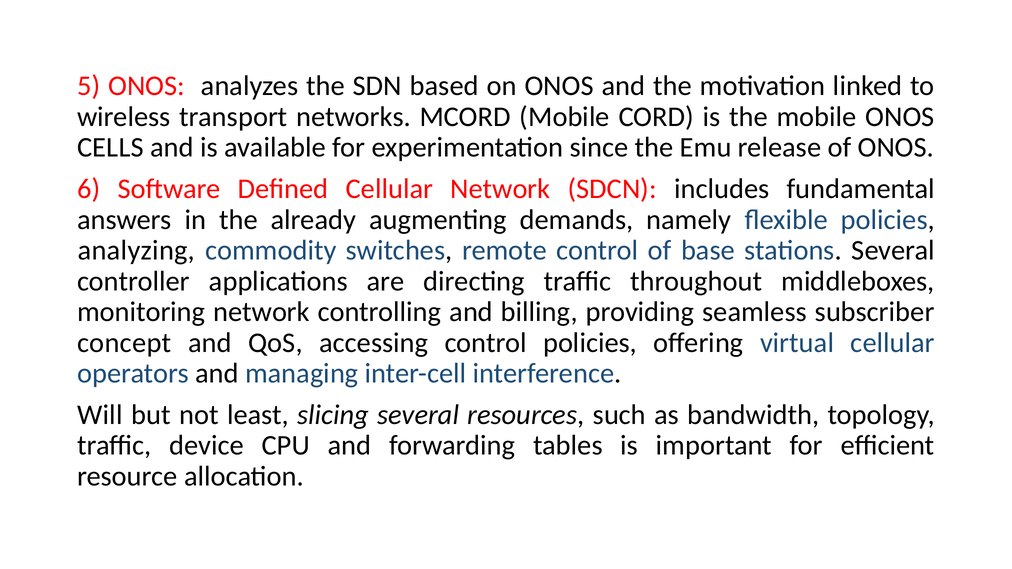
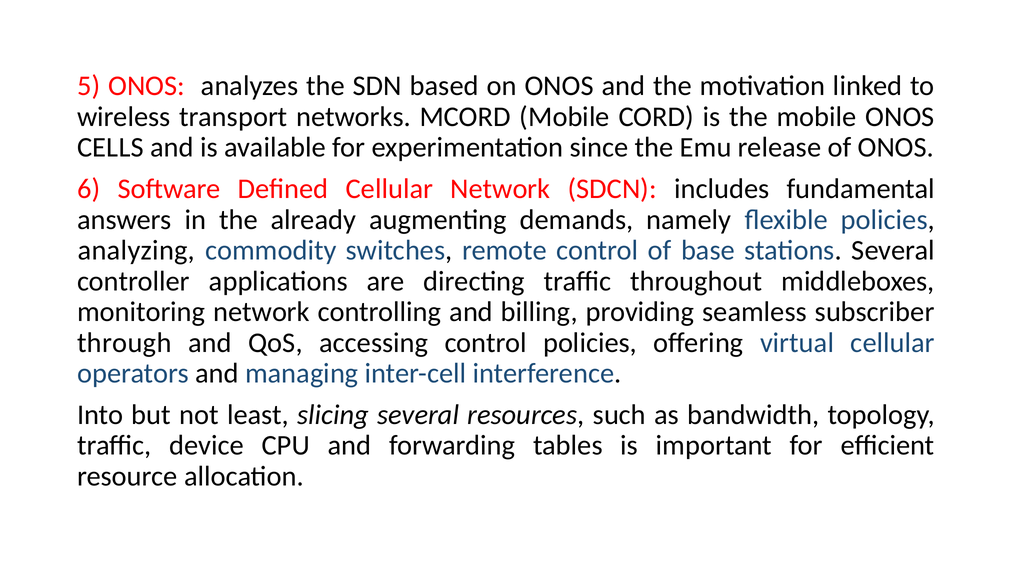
concept: concept -> through (124, 343)
Will: Will -> Into (100, 415)
